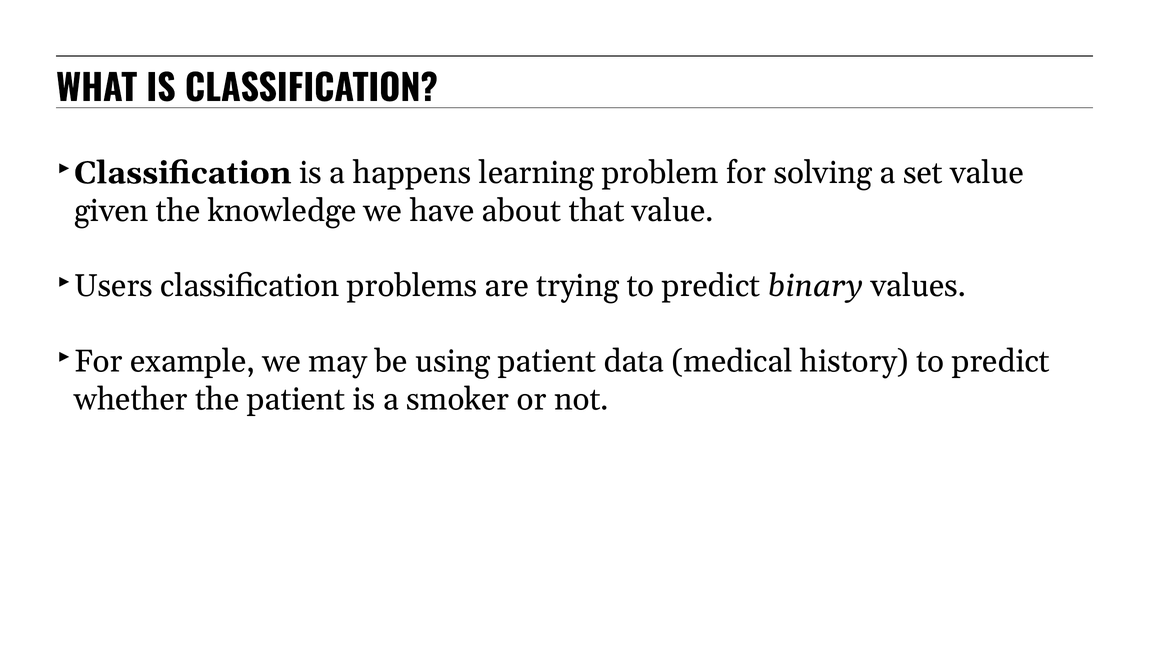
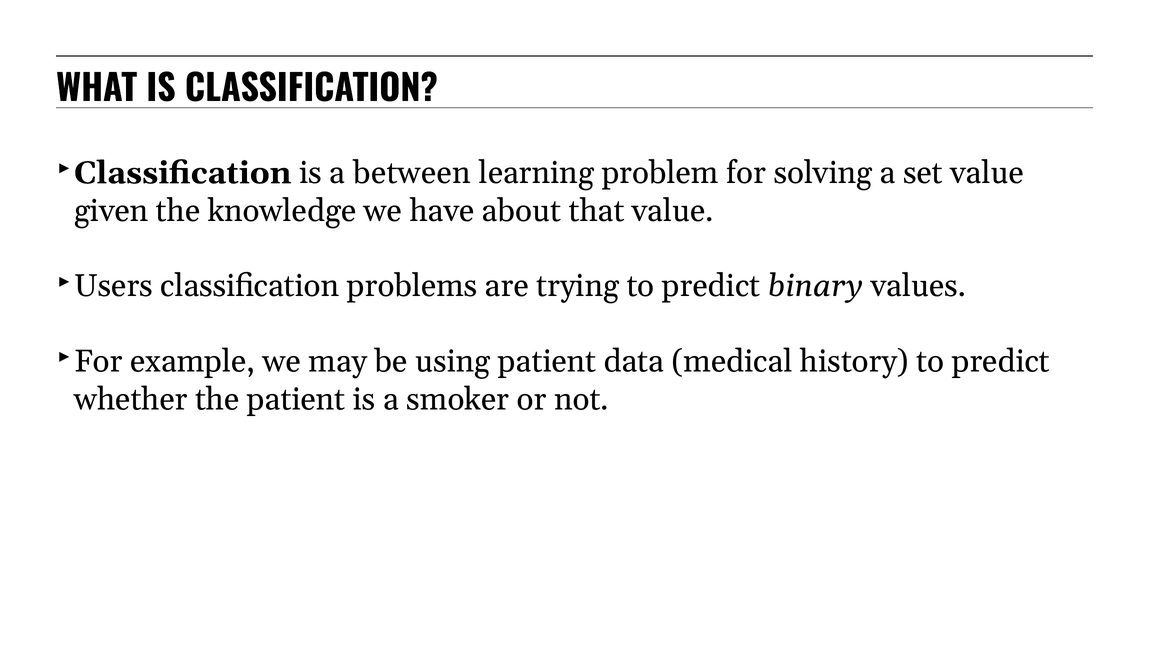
happens: happens -> between (412, 173)
